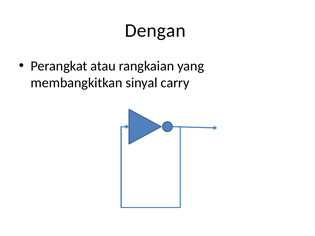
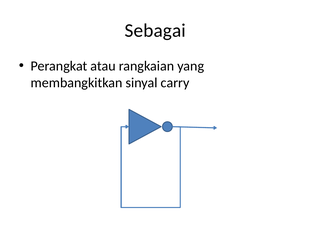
Dengan: Dengan -> Sebagai (155, 30)
